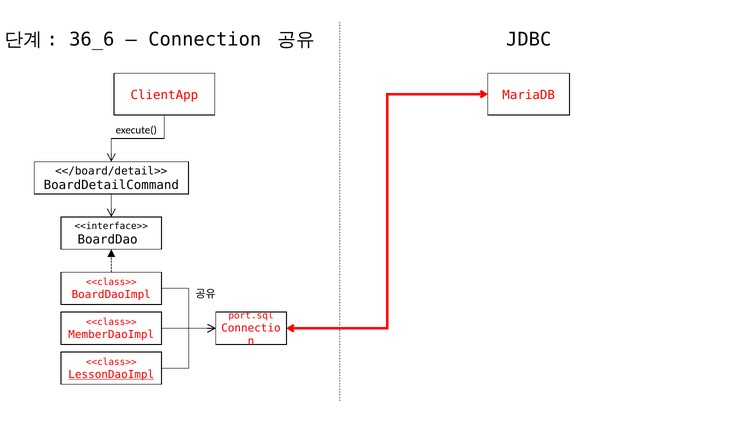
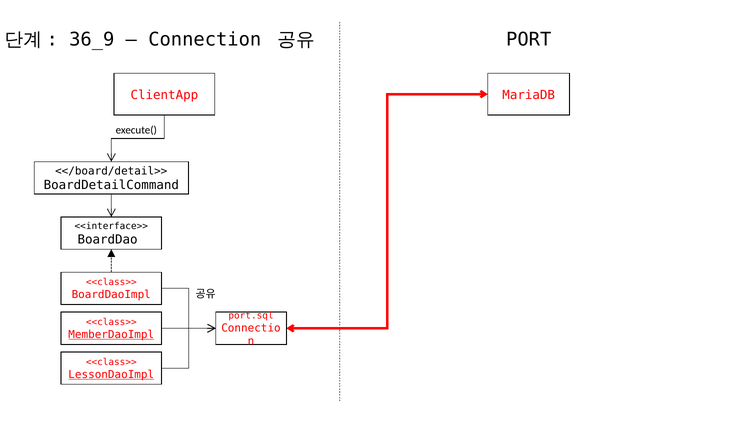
36_6: 36_6 -> 36_9 (92, 39)
JDBC: JDBC -> PORT (529, 39)
MemberDaoImpl underline: none -> present (111, 334)
